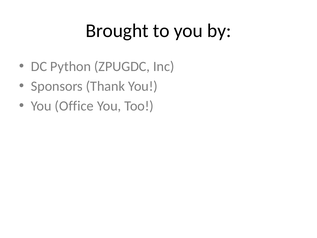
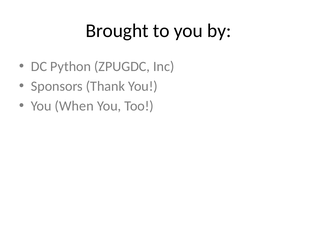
Office: Office -> When (74, 106)
